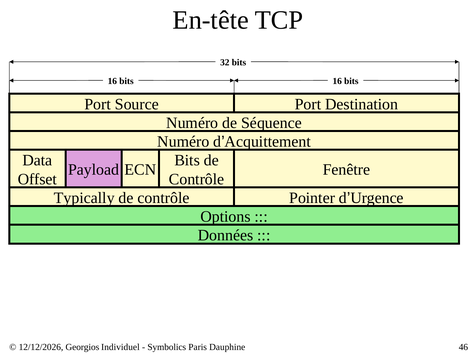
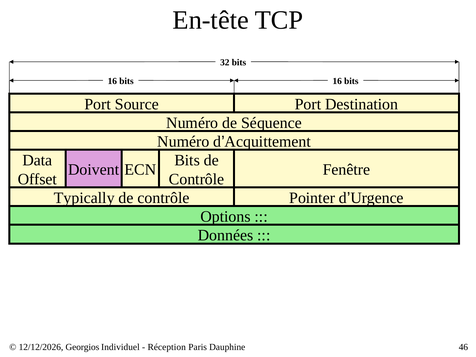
Payload: Payload -> Doivent (94, 170)
Symbolics: Symbolics -> Réception (167, 347)
